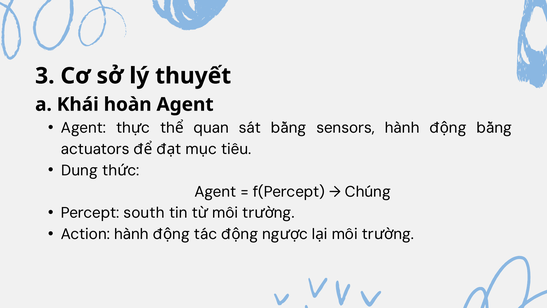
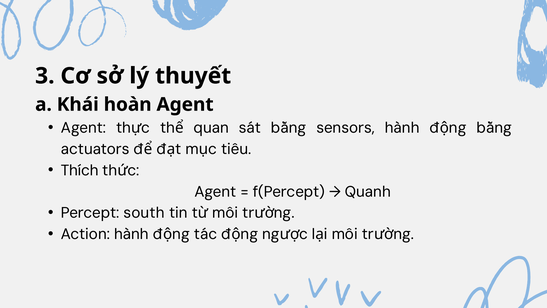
Dung: Dung -> Thích (80, 170)
Chúng: Chúng -> Quanh (368, 191)
